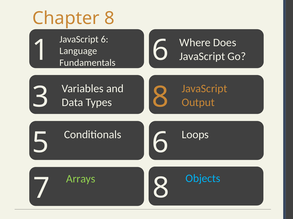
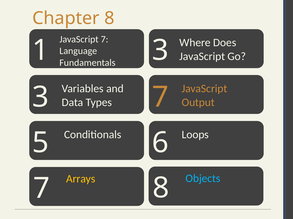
JavaScript 6: 6 -> 7 (105, 39)
1 6: 6 -> 3 (160, 50)
3 8: 8 -> 7 (160, 97)
Arrays colour: light green -> yellow (81, 179)
